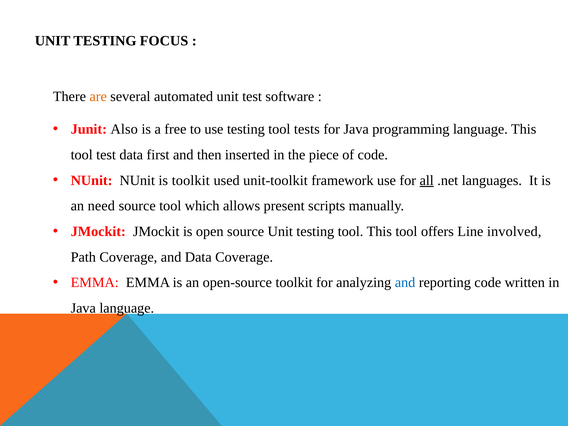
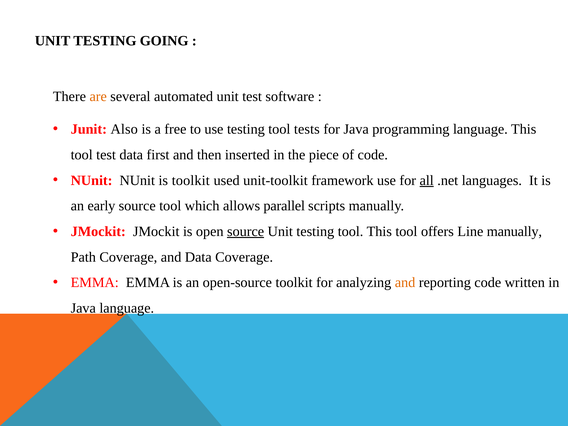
FOCUS: FOCUS -> GOING (164, 41)
need: need -> early (101, 206)
present: present -> parallel (284, 206)
source underline: none -> present (246, 231)
Line involved: involved -> manually (514, 231)
and colour: blue -> orange (405, 283)
